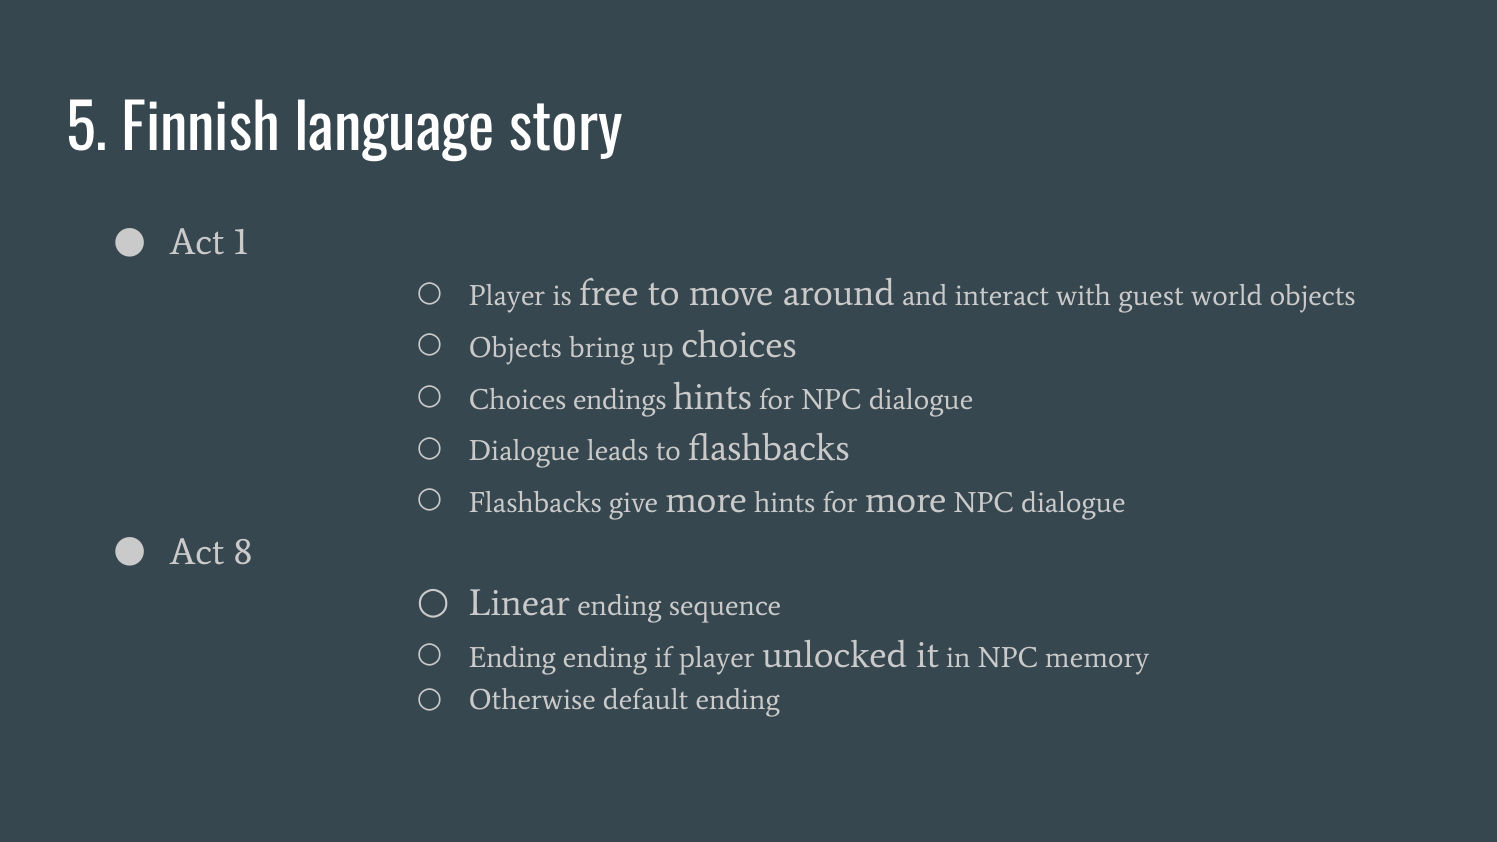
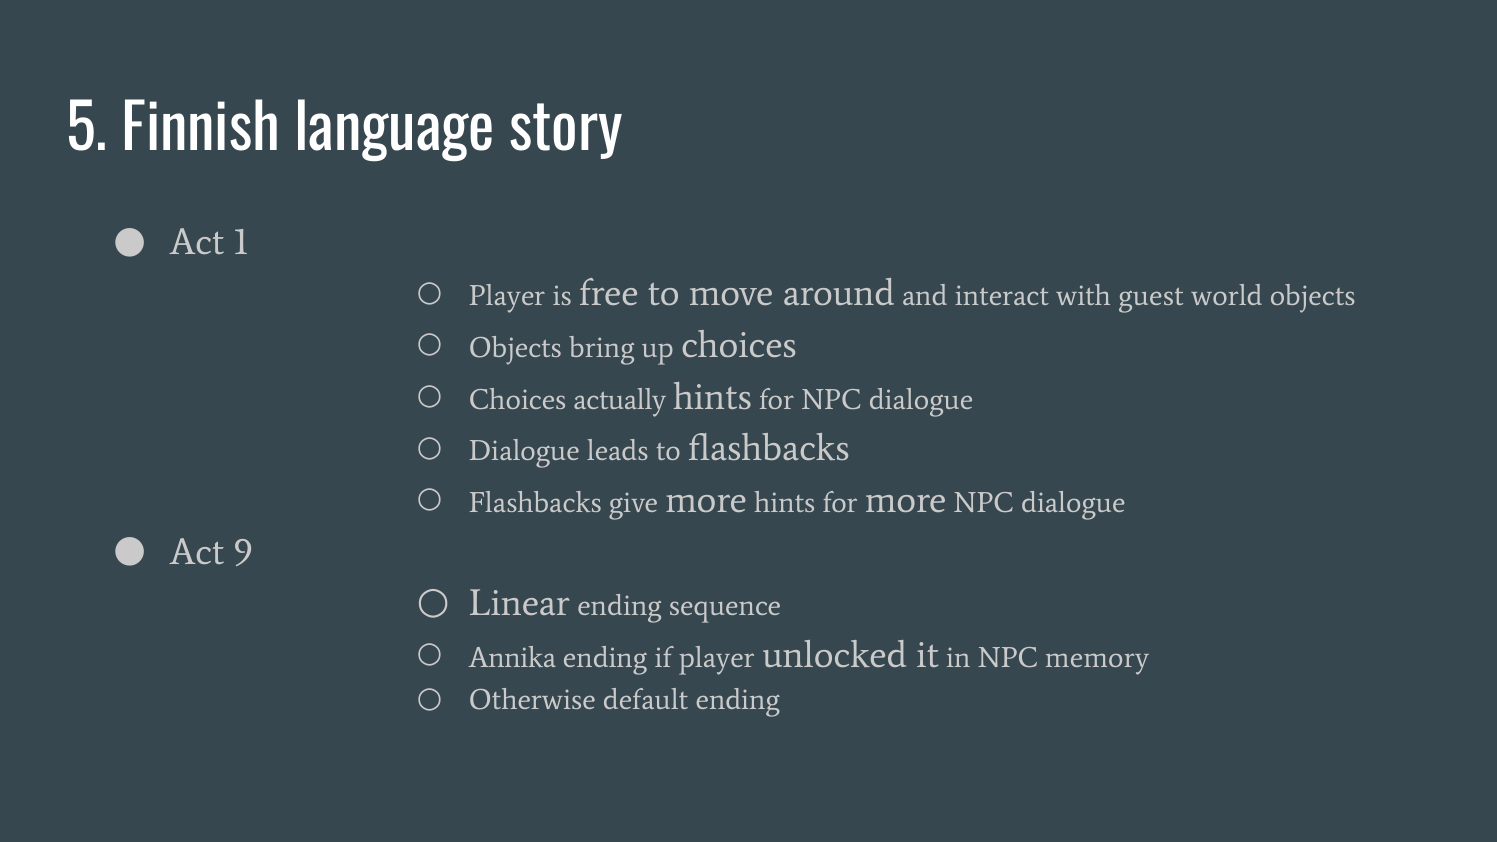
endings: endings -> actually (620, 400)
8: 8 -> 9 (243, 552)
Ending: Ending -> Annika (512, 658)
